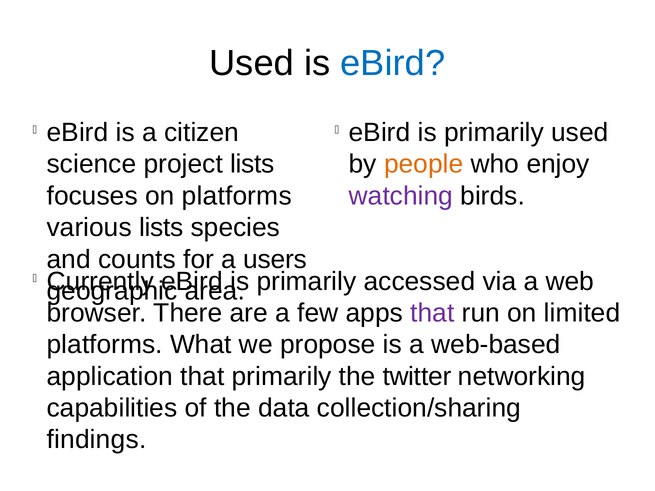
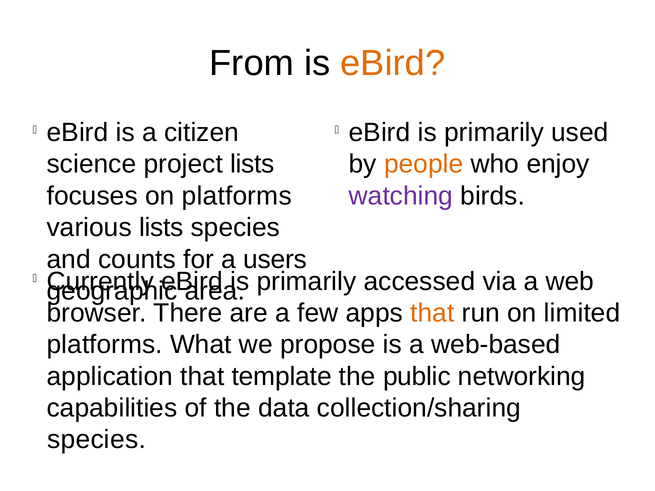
Used: Used -> From (252, 63)
eBird colour: blue -> orange (393, 63)
that colour: purple -> orange (432, 313)
that primarily: primarily -> template (282, 377)
twitter: twitter -> public (417, 377)
findings: findings -> species (97, 440)
